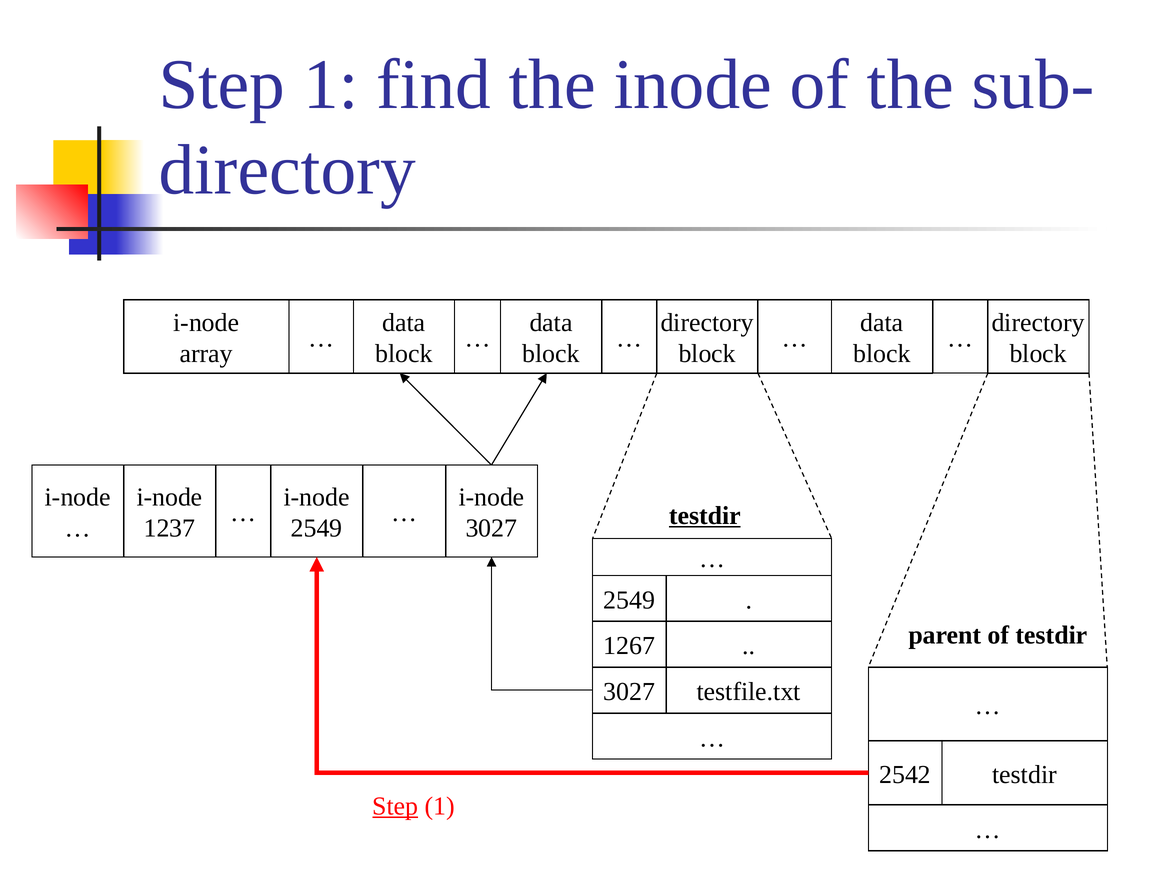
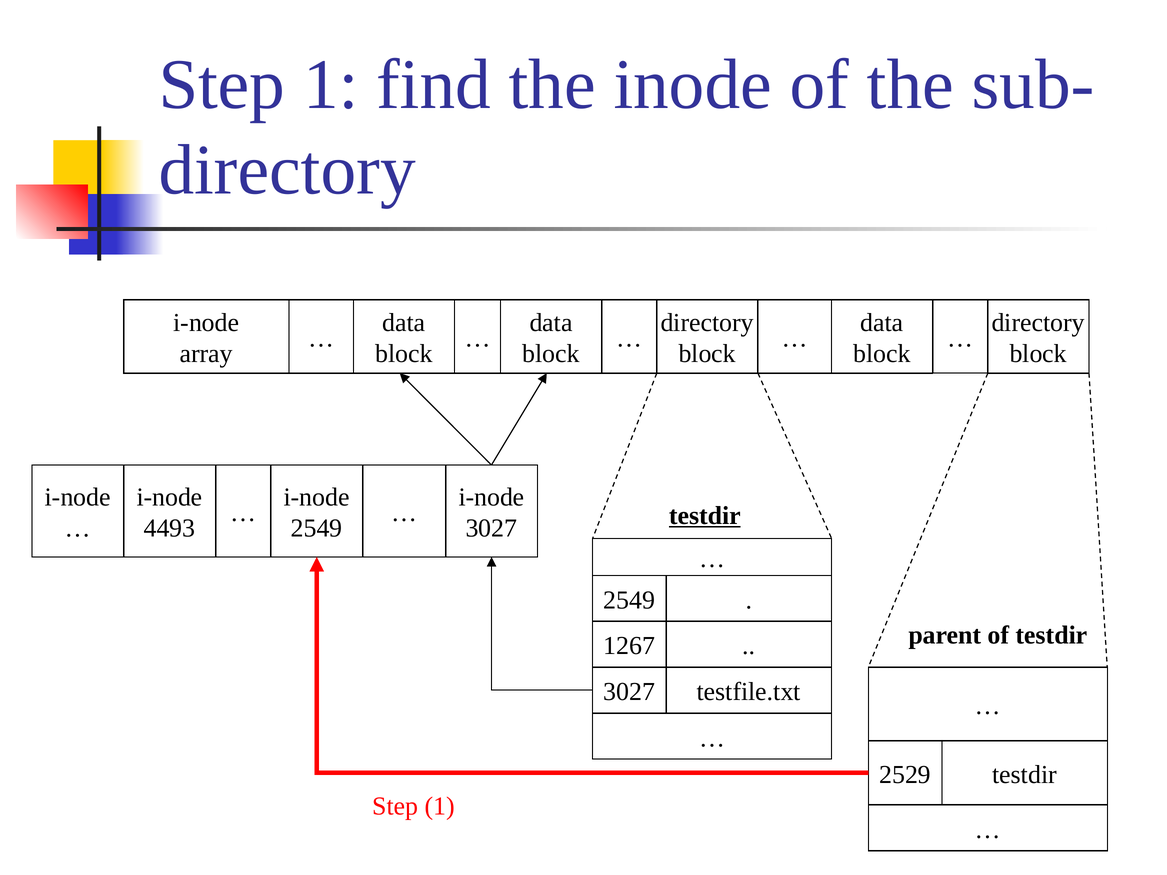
1237: 1237 -> 4493 (170, 528)
2542: 2542 -> 2529 (905, 775)
Step underline: present -> none (395, 807)
